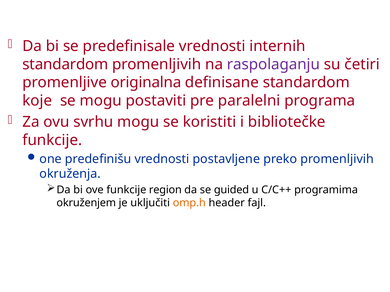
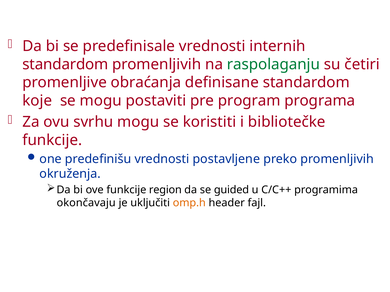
raspolaganju colour: purple -> green (273, 64)
originalna: originalna -> obraćanja (146, 83)
paralelni: paralelni -> program (249, 101)
okruženjem: okruženjem -> okončavaju (86, 203)
